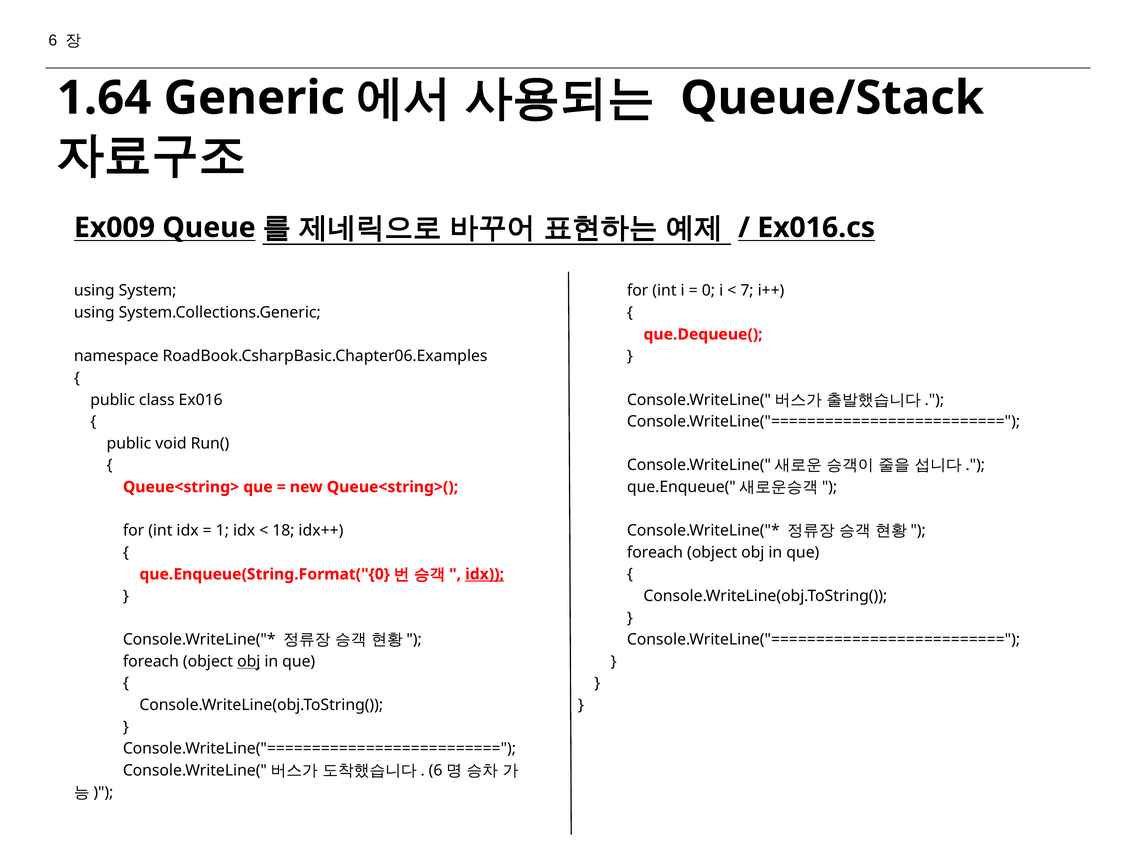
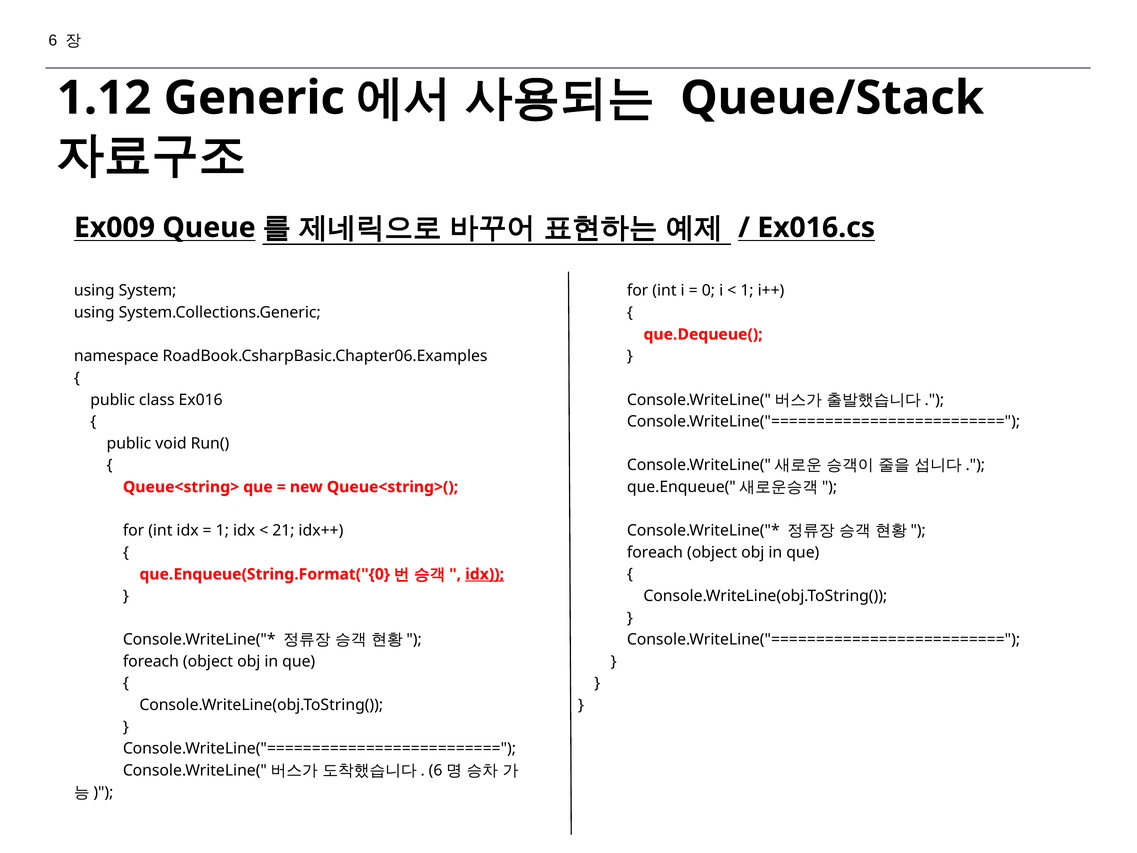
1.64: 1.64 -> 1.12 (104, 98)
7: 7 -> 1 (747, 291)
18: 18 -> 21 (283, 530)
obj underline: present -> none (249, 661)
